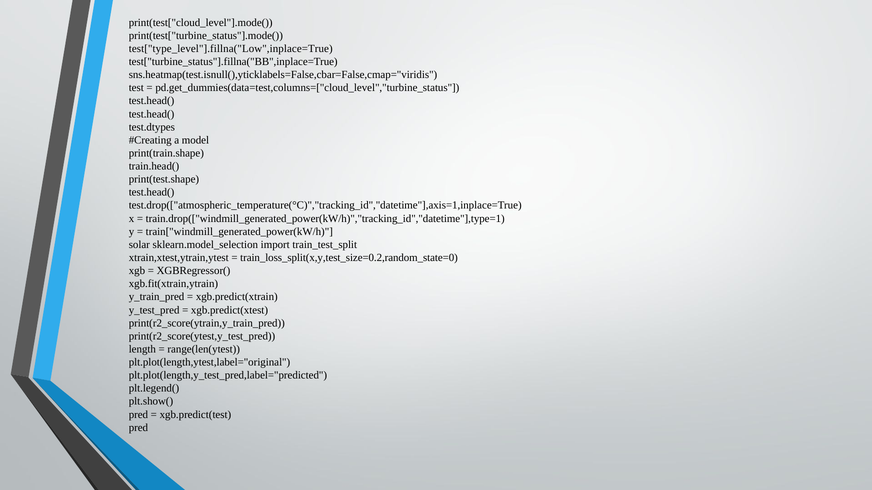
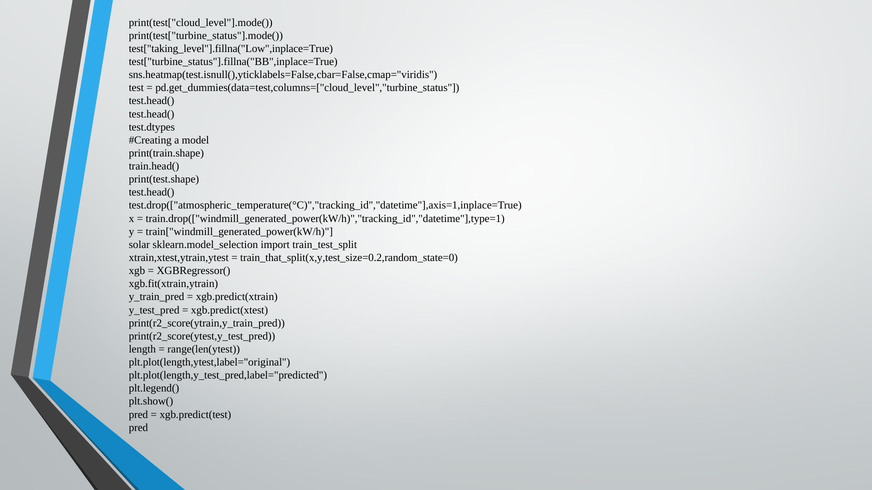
test["type_level"].fillna("Low",inplace=True: test["type_level"].fillna("Low",inplace=True -> test["taking_level"].fillna("Low",inplace=True (231, 49)
train_loss_split(x,y,test_size=0.2,random_state=0: train_loss_split(x,y,test_size=0.2,random_state=0 -> train_that_split(x,y,test_size=0.2,random_state=0 (349, 258)
